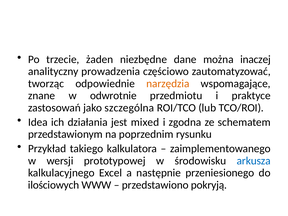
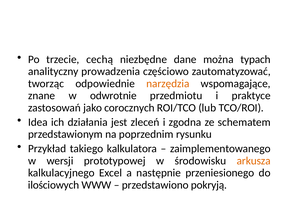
żaden: żaden -> cechą (100, 59)
inaczej: inaczej -> typach (256, 59)
szczególna: szczególna -> corocznych (129, 108)
mixed: mixed -> zleceń (145, 122)
arkusza colour: blue -> orange (254, 161)
